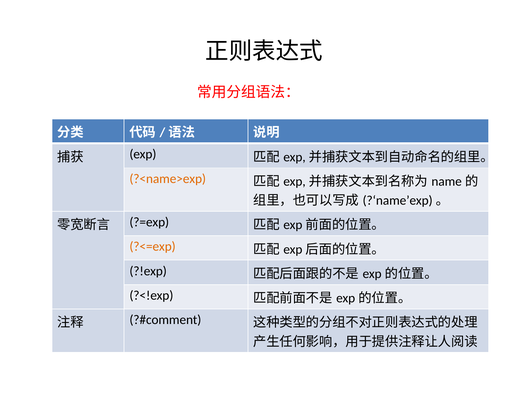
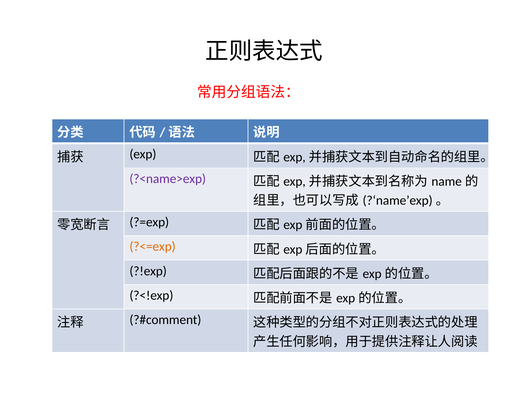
?<name>exp colour: orange -> purple (168, 179)
